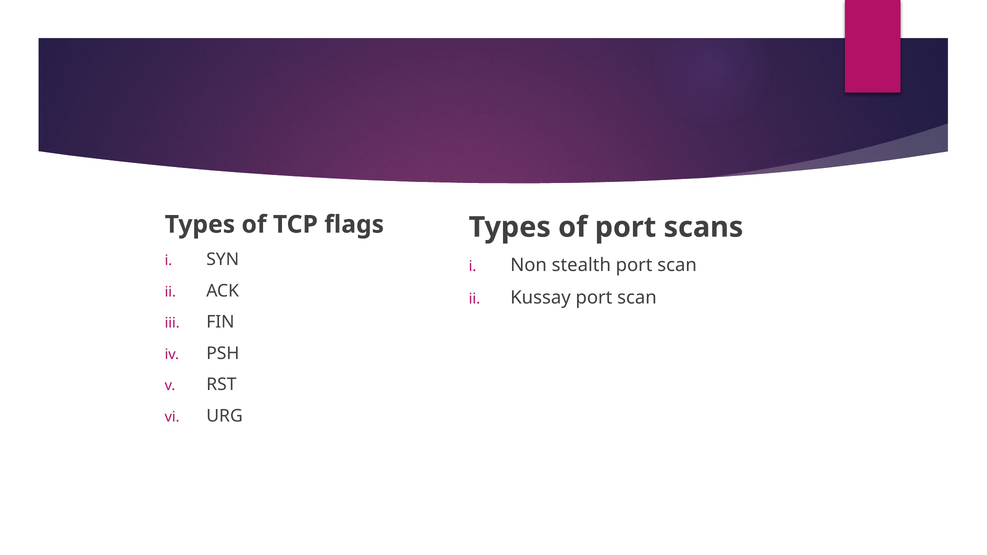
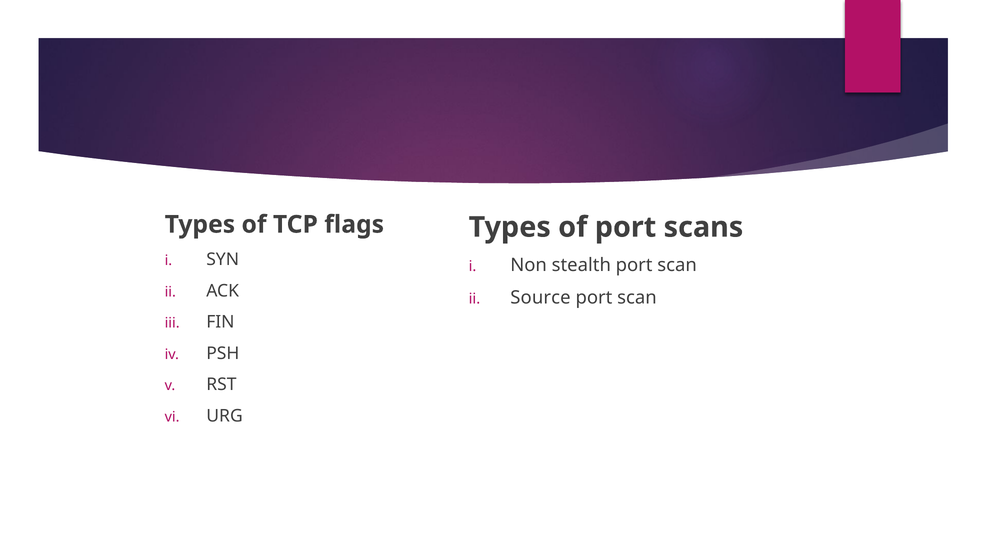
Kussay: Kussay -> Source (540, 298)
